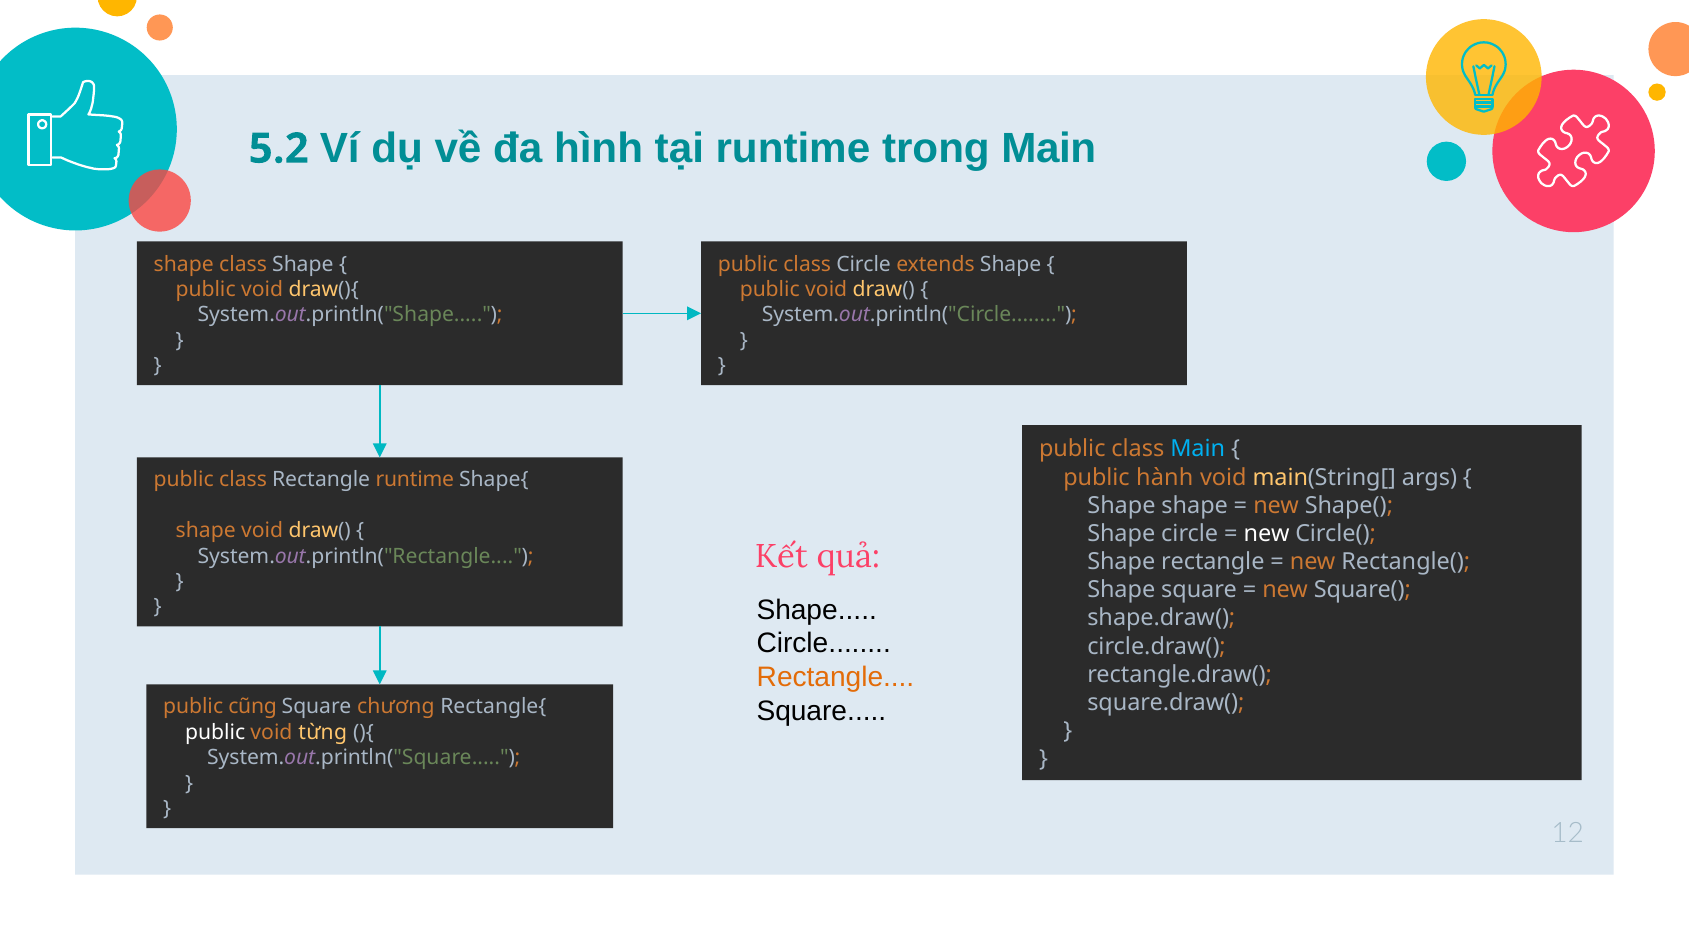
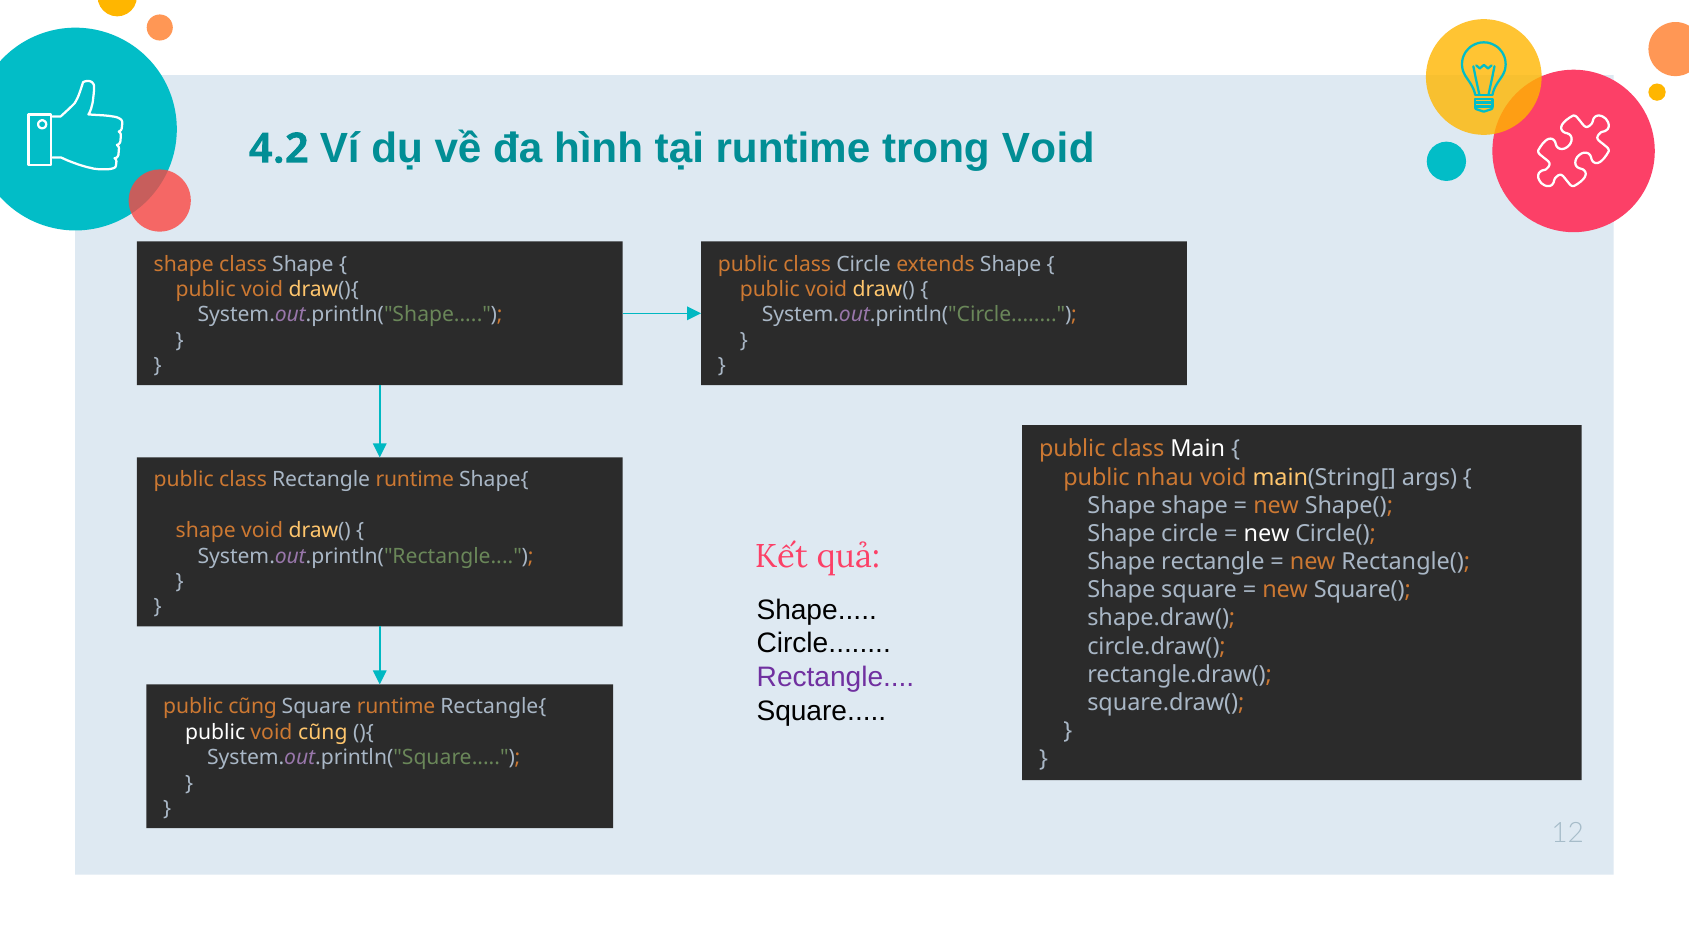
5.2: 5.2 -> 4.2 (279, 149)
trong Main: Main -> Void (1048, 149)
Main colour: light blue -> white (1198, 449)
hành: hành -> nhau (1165, 477)
Rectangle colour: orange -> purple (835, 677)
Square chương: chương -> runtime (396, 707)
void từng: từng -> cũng (323, 732)
